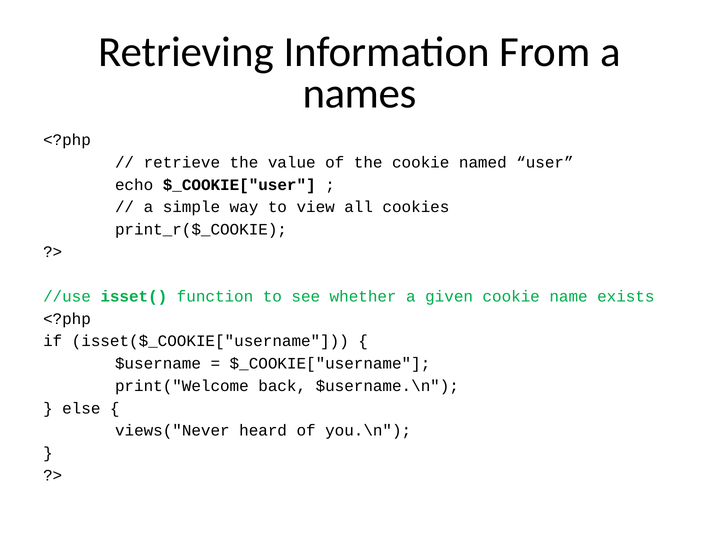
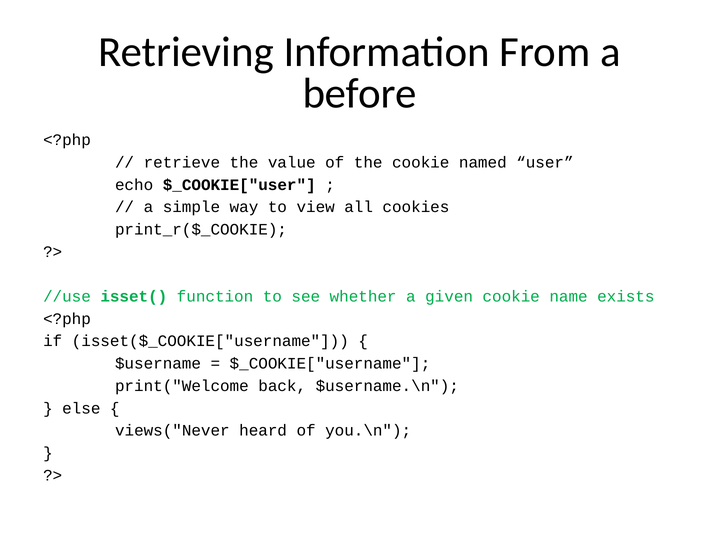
names: names -> before (360, 94)
